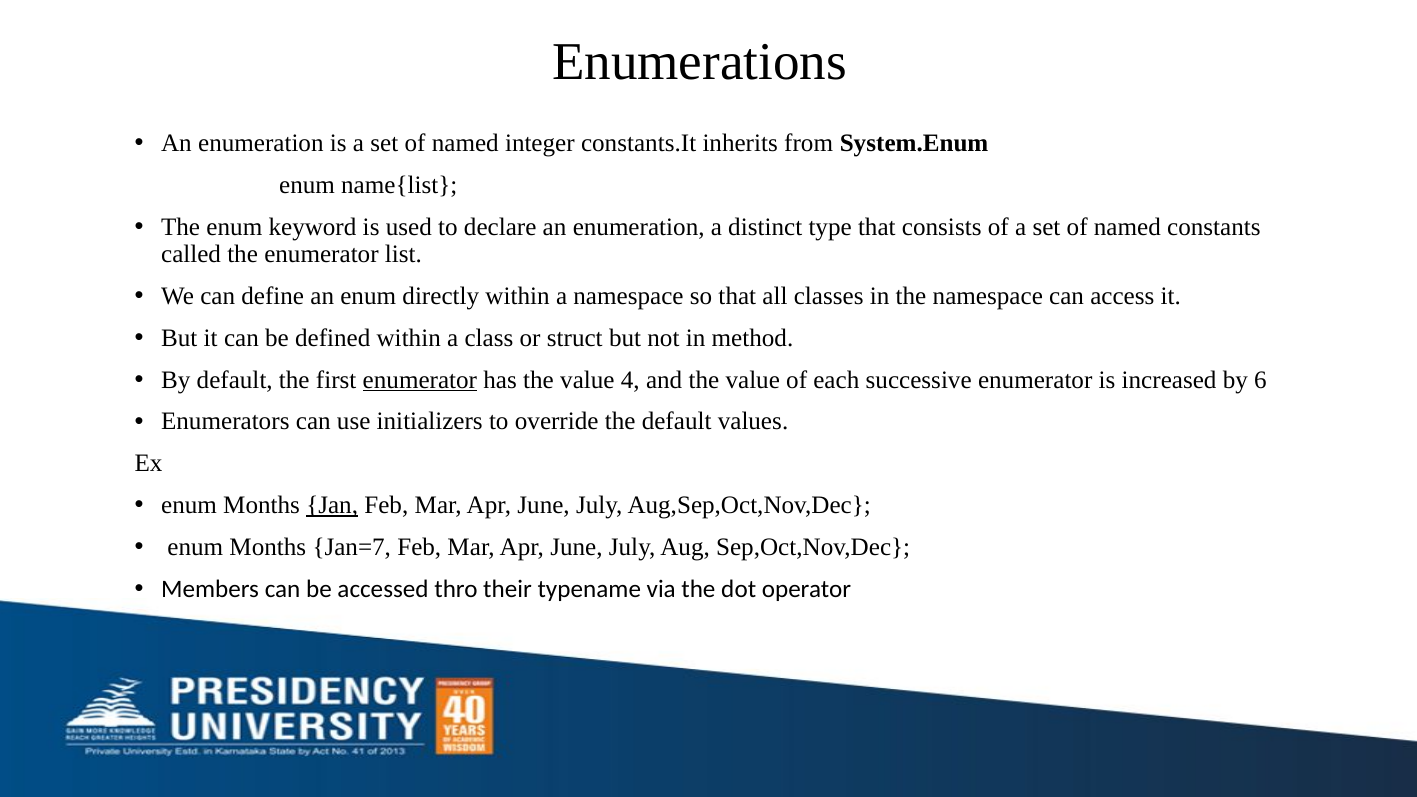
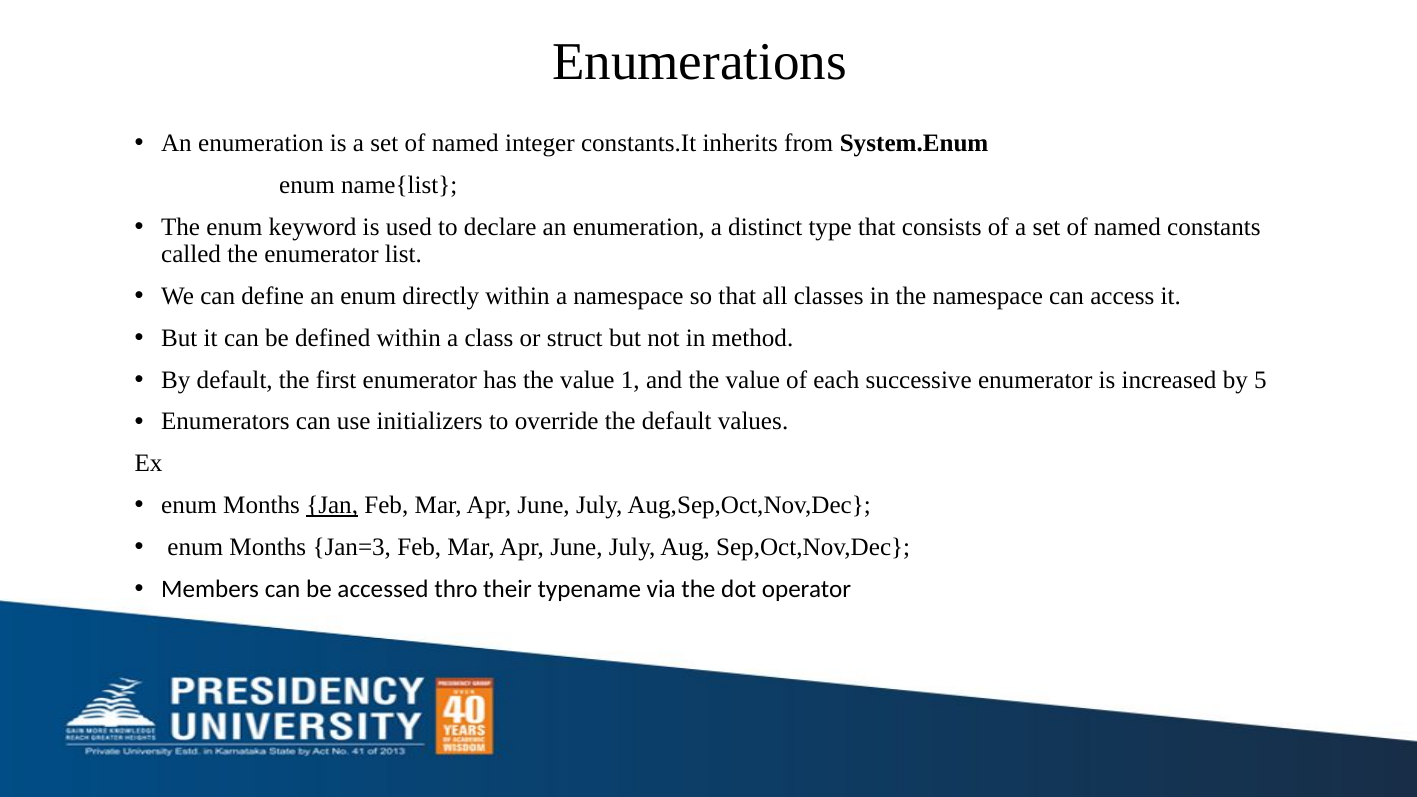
enumerator underline: present -> none (420, 380)
4: 4 -> 1 (630, 380)
6: 6 -> 5 (1261, 380)
Jan=7: Jan=7 -> Jan=3 (352, 547)
